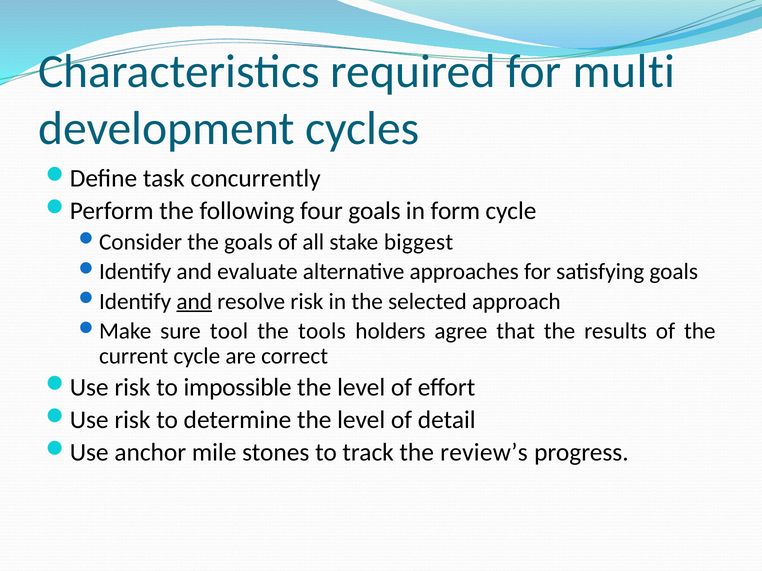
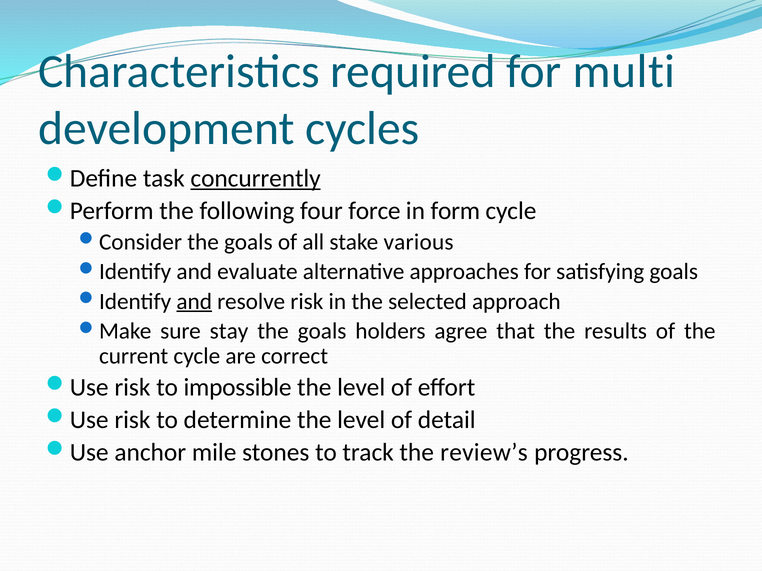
concurrently underline: none -> present (256, 179)
four goals: goals -> force (374, 211)
biggest: biggest -> various (419, 242)
tool: tool -> stay (229, 331)
tools: tools -> goals (322, 331)
